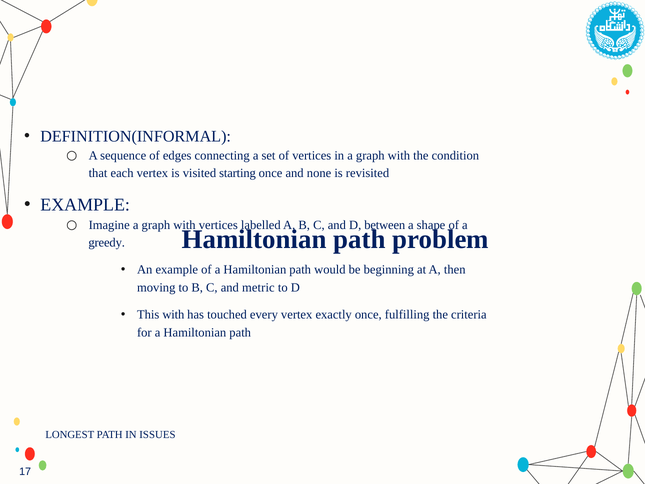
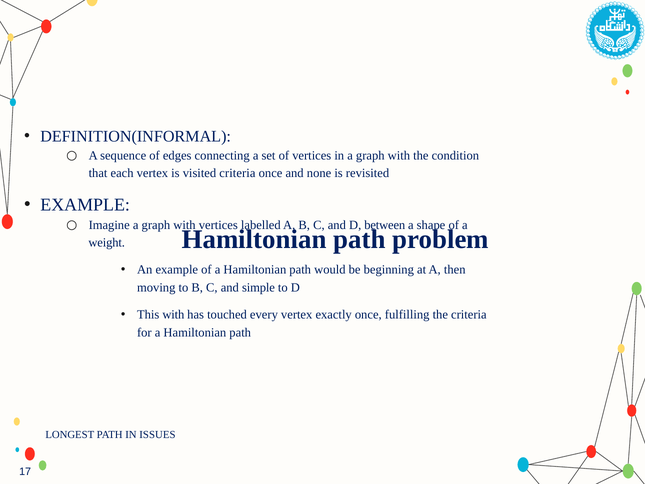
visited starting: starting -> criteria (237, 173)
greedy: greedy -> weight (107, 242)
metric: metric -> simple (258, 287)
